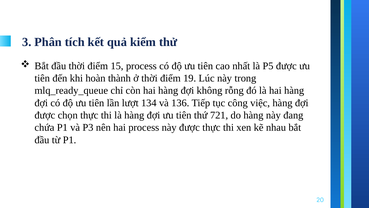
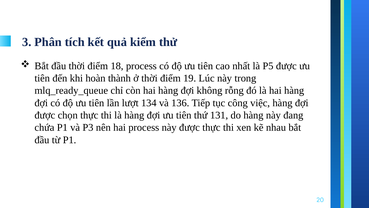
15: 15 -> 18 (117, 66)
721: 721 -> 131 (219, 115)
